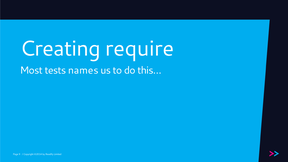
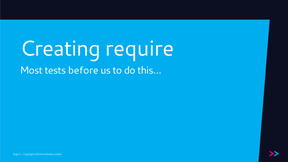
names: names -> before (83, 70)
